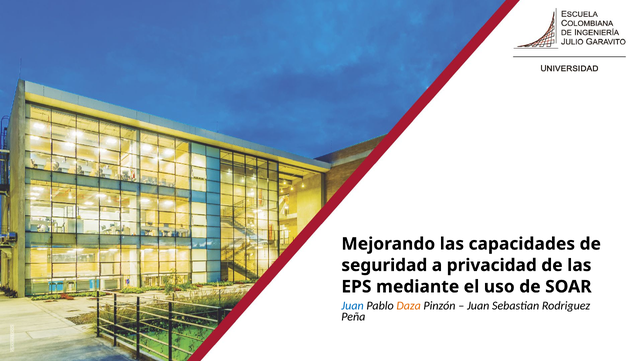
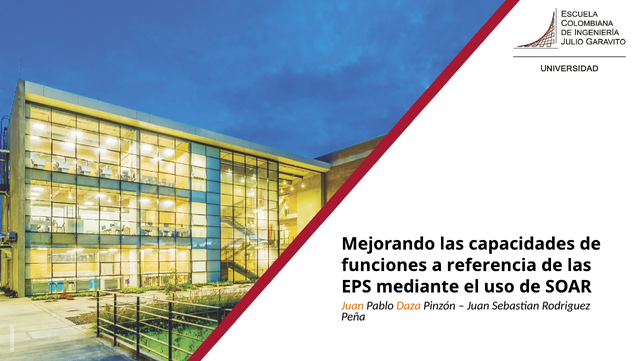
seguridad: seguridad -> funciones (384, 265)
privacidad: privacidad -> referencia (492, 265)
Juan colour: blue -> orange (353, 306)
